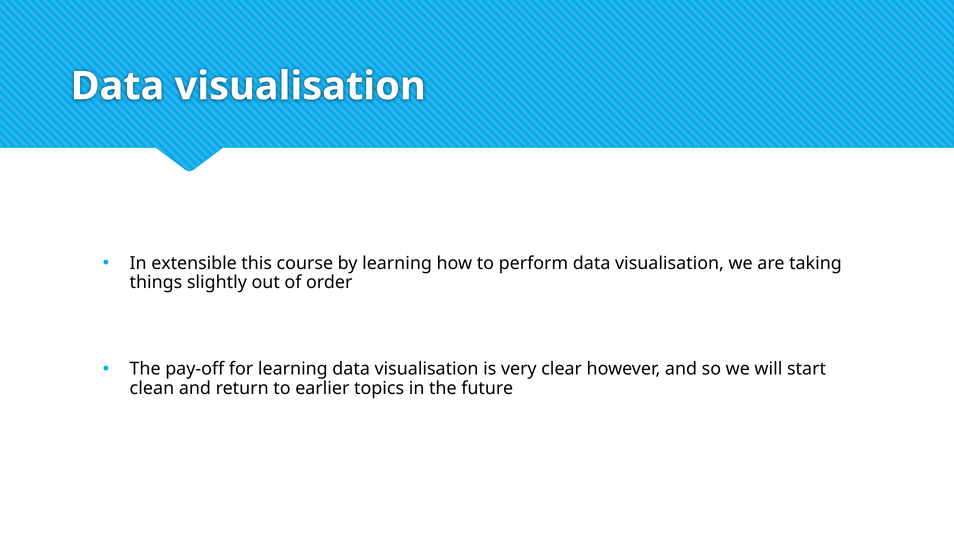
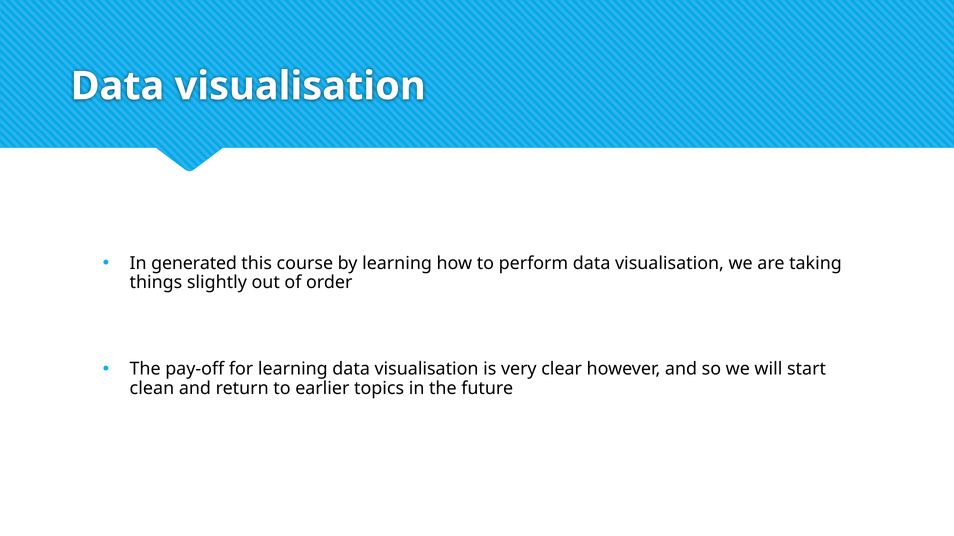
extensible: extensible -> generated (194, 264)
